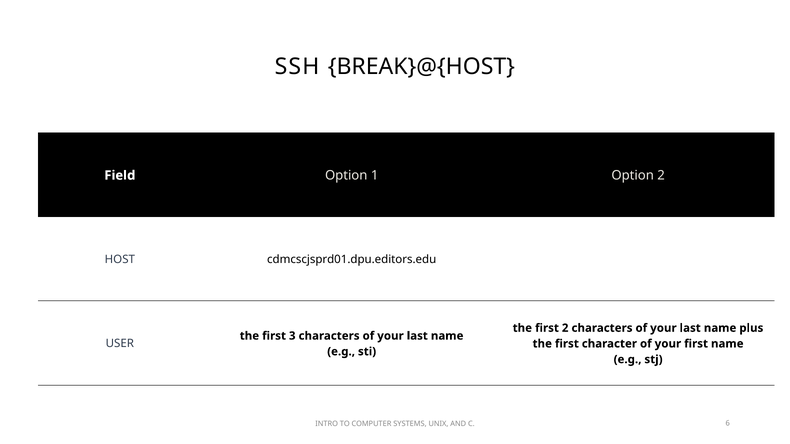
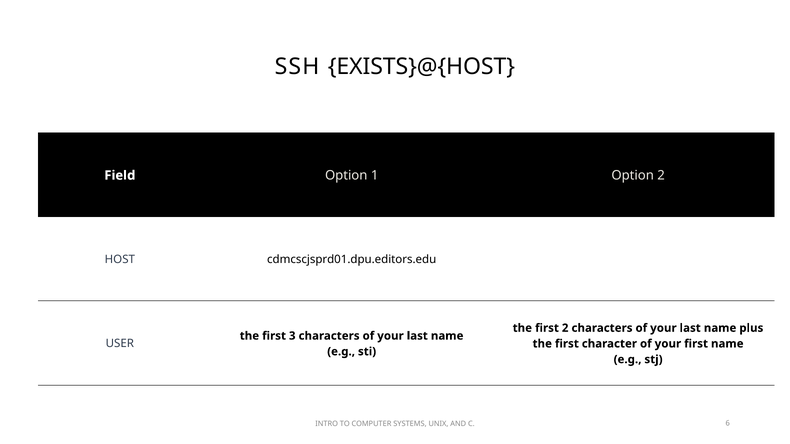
BREAK}@{HOST: BREAK}@{HOST -> EXISTS}@{HOST (421, 66)
